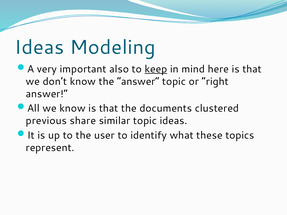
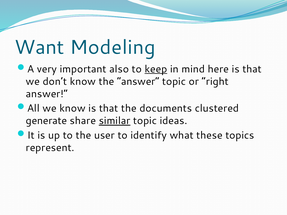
Ideas: Ideas -> Want (39, 47)
previous: previous -> generate (46, 121)
similar underline: none -> present (115, 121)
